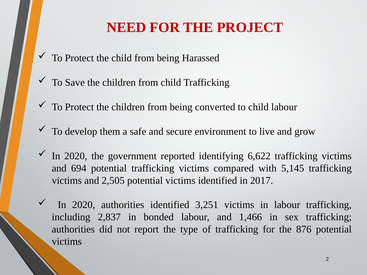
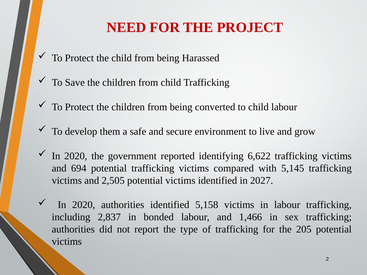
2017: 2017 -> 2027 (262, 181)
3,251: 3,251 -> 5,158 (207, 205)
876: 876 -> 205 (304, 230)
